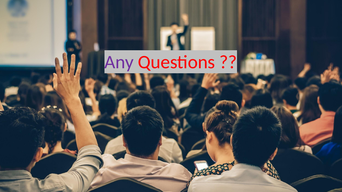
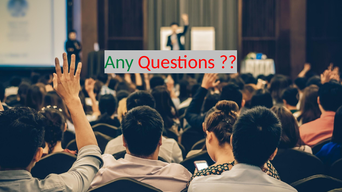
Any colour: purple -> green (119, 62)
